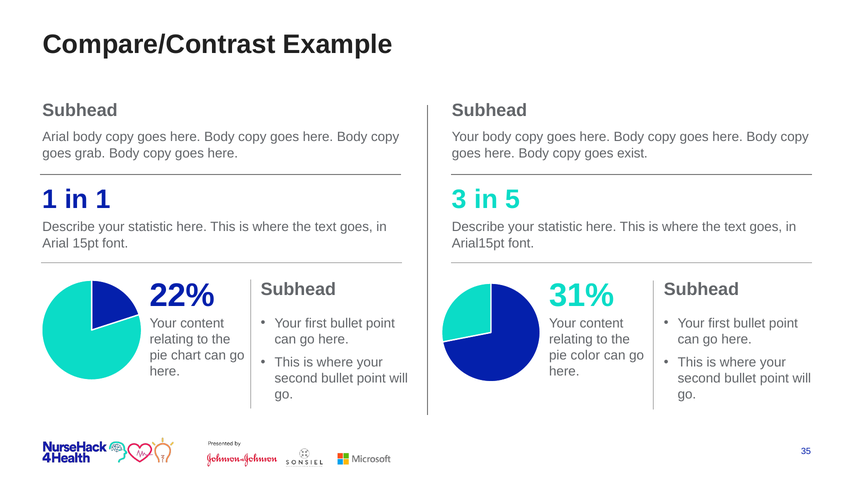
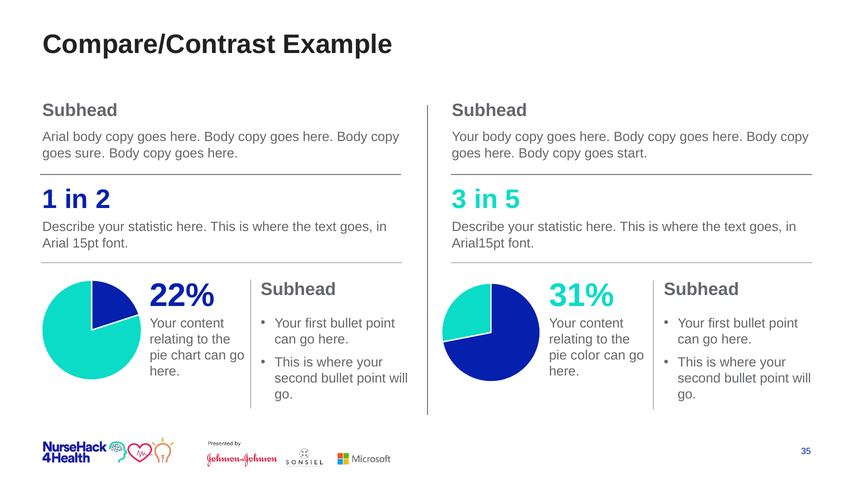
grab: grab -> sure (90, 153)
exist: exist -> start (632, 153)
in 1: 1 -> 2 (103, 200)
